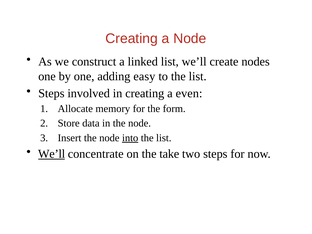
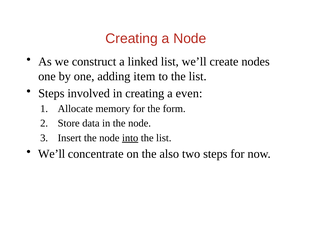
easy: easy -> item (144, 76)
We’ll underline: present -> none (52, 154)
take: take -> also (169, 154)
